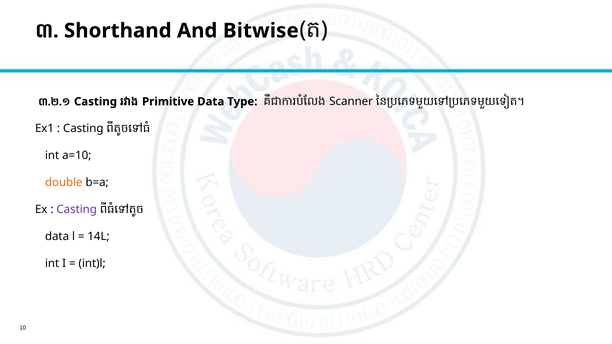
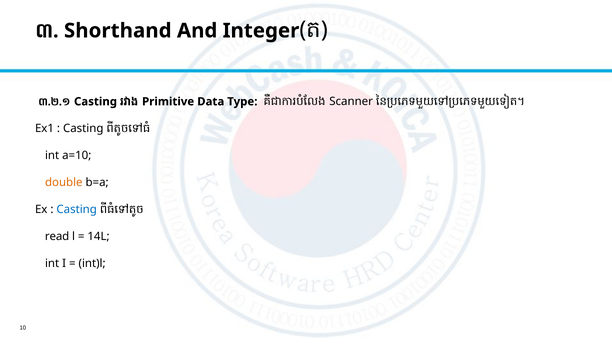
Bitwise: Bitwise -> Integer (261, 31)
Casting colour: purple -> blue (77, 210)
data: data -> read (57, 237)
